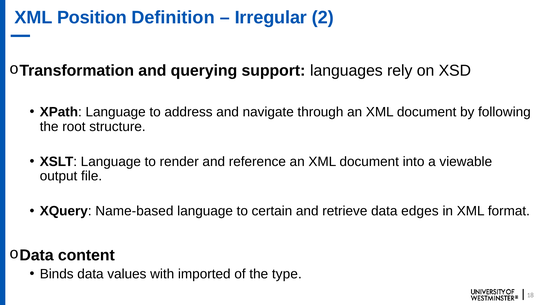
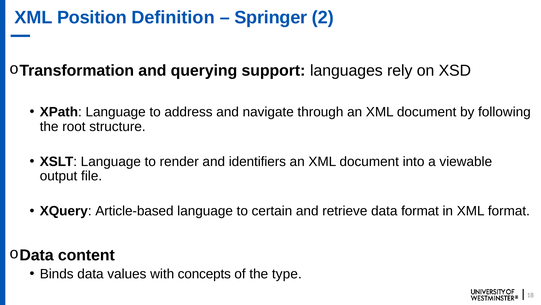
Irregular: Irregular -> Springer (271, 18)
reference: reference -> identifiers (257, 161)
Name-based: Name-based -> Article-based (134, 211)
data edges: edges -> format (420, 211)
imported: imported -> concepts (204, 273)
